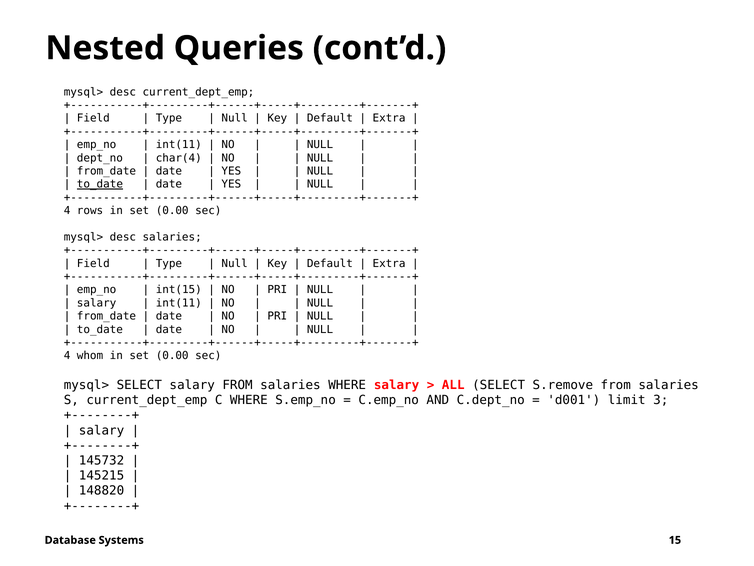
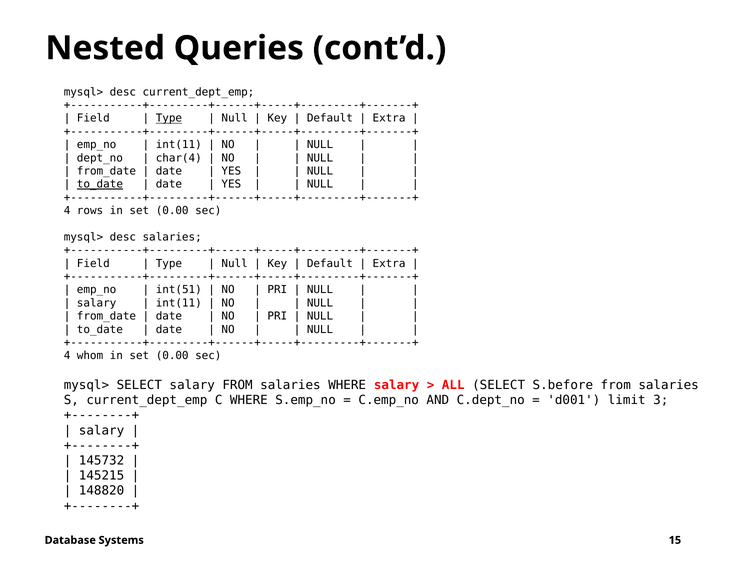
Type underline: none -> present (169, 118)
int(15: int(15 -> int(51 (179, 290)
S.remove: S.remove -> S.before (563, 385)
